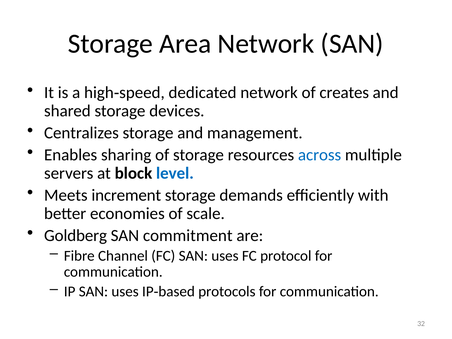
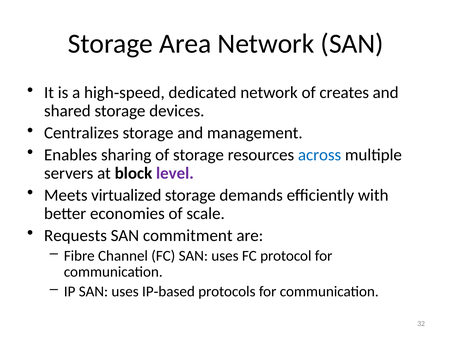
level colour: blue -> purple (175, 173)
increment: increment -> virtualized (126, 195)
Goldberg: Goldberg -> Requests (75, 235)
